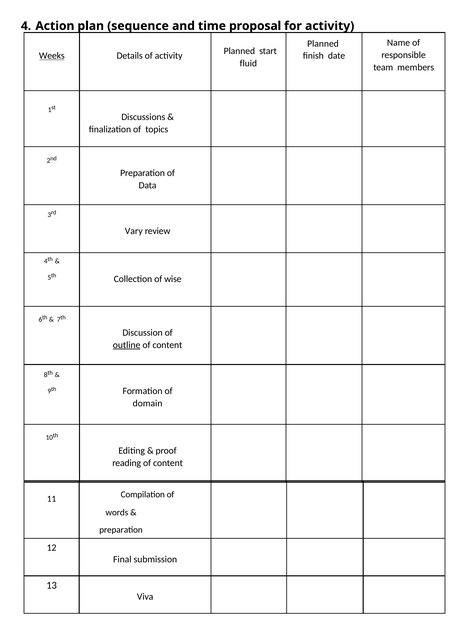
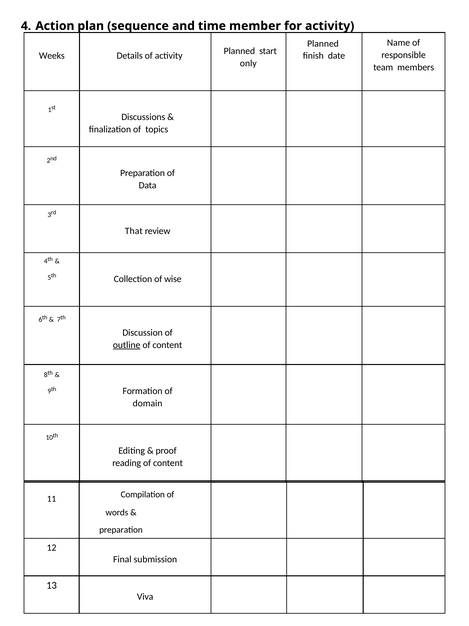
proposal: proposal -> member (255, 26)
Weeks underline: present -> none (52, 56)
fluid: fluid -> only (248, 63)
Vary: Vary -> That (134, 231)
